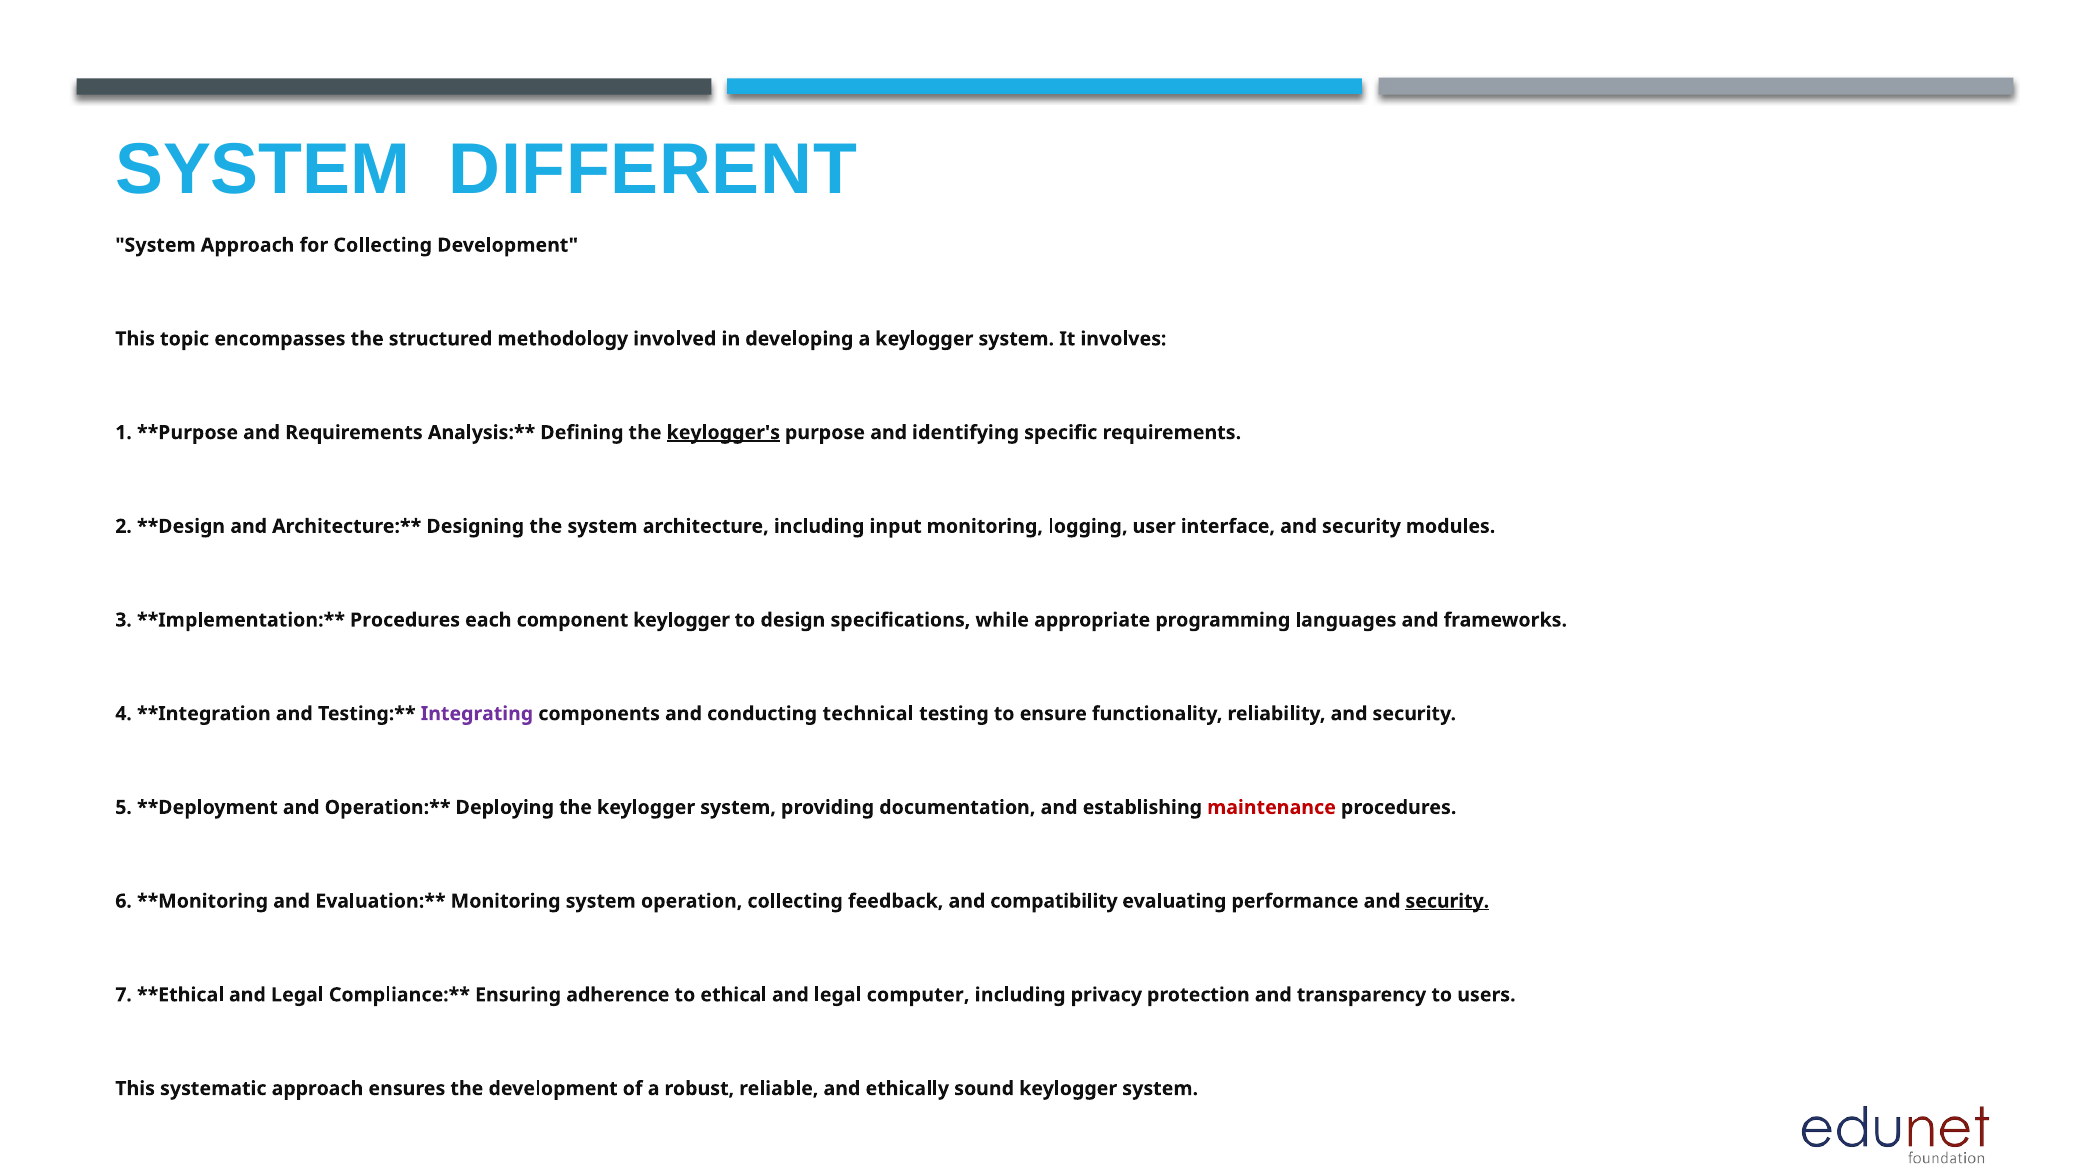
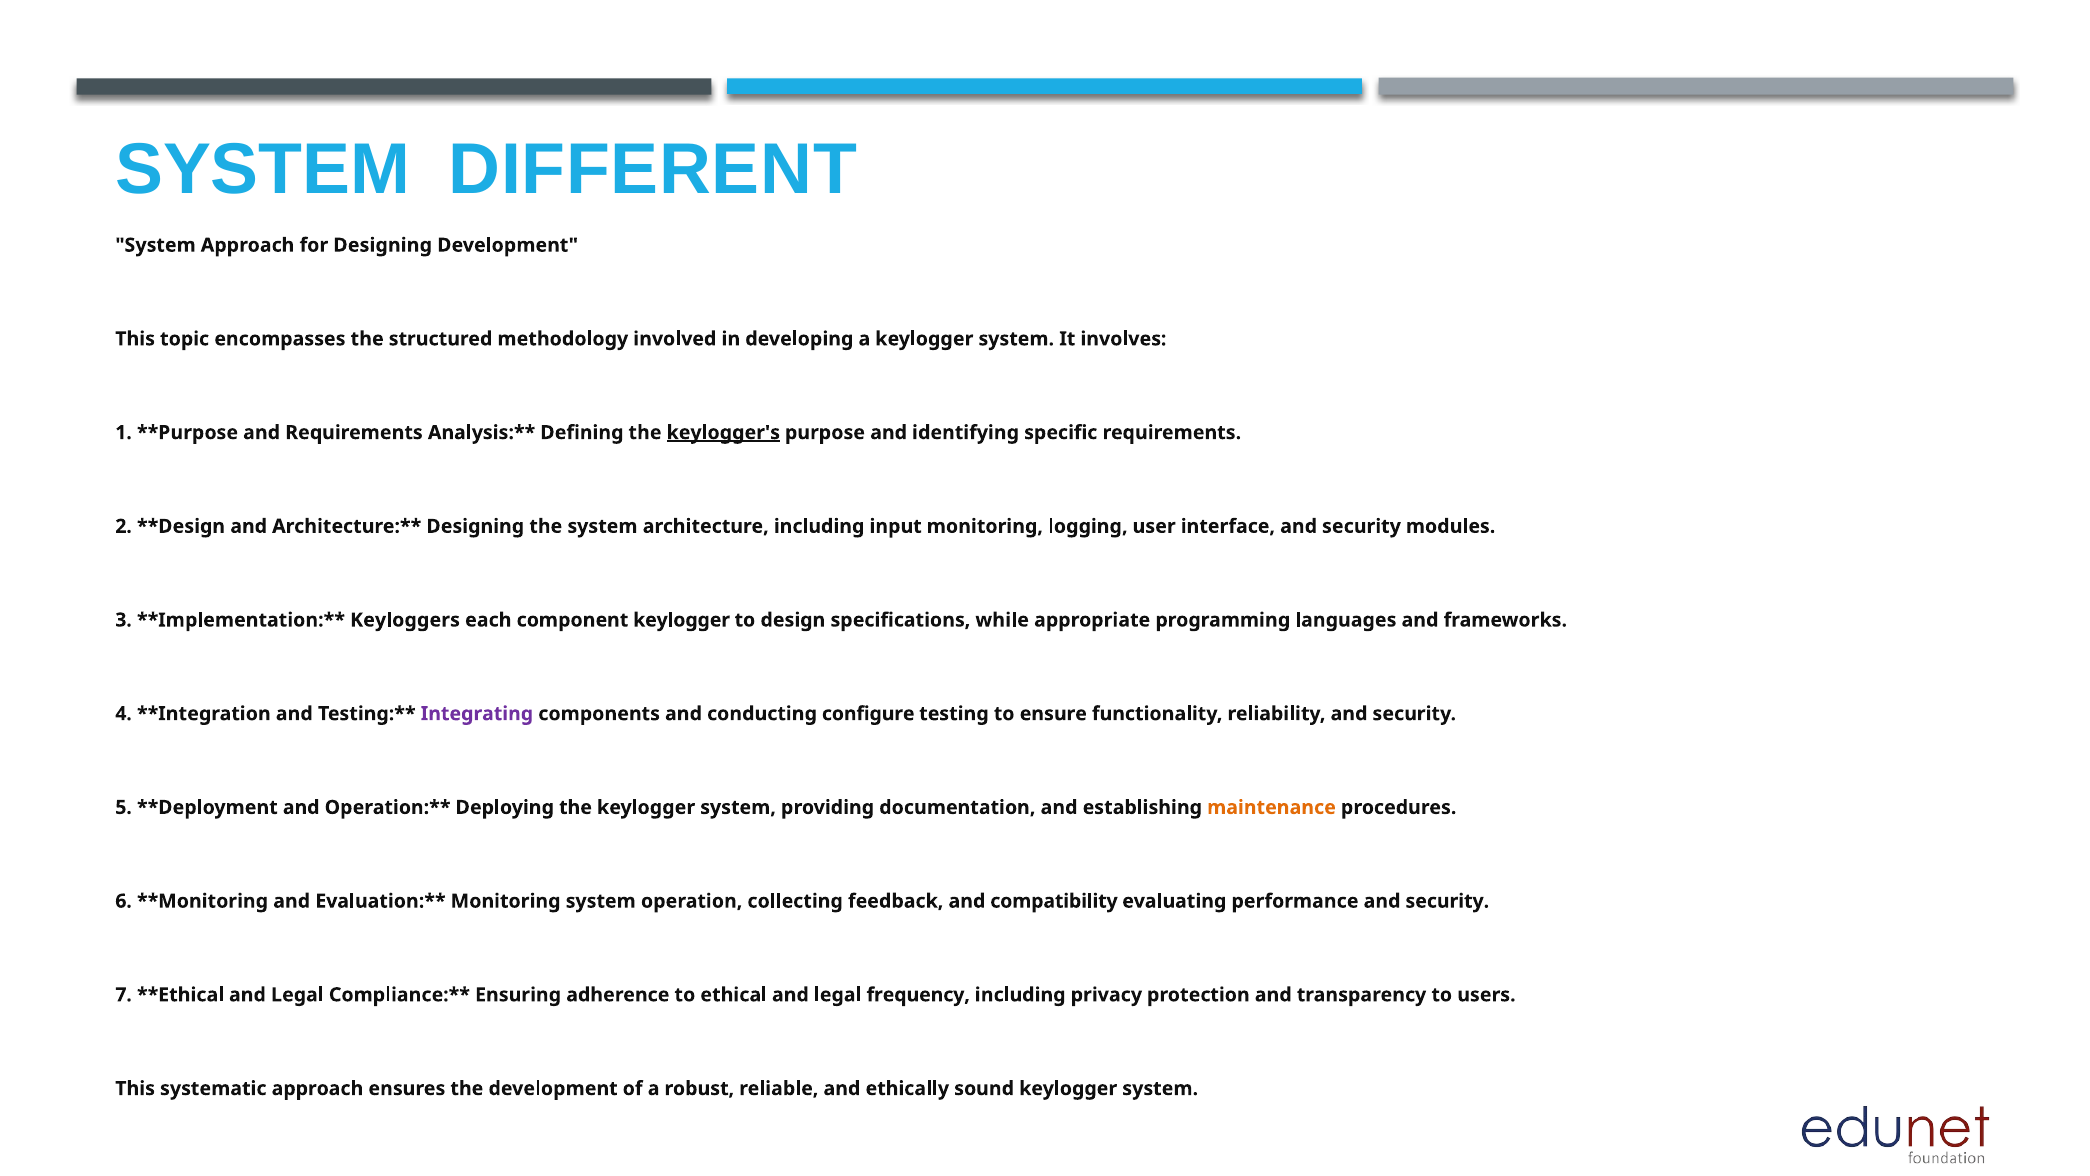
for Collecting: Collecting -> Designing (383, 245)
Procedures: Procedures -> Keyloggers (405, 620)
technical: technical -> configure (868, 714)
maintenance colour: red -> orange (1271, 807)
security underline: present -> none (1447, 901)
computer: computer -> frequency (918, 995)
